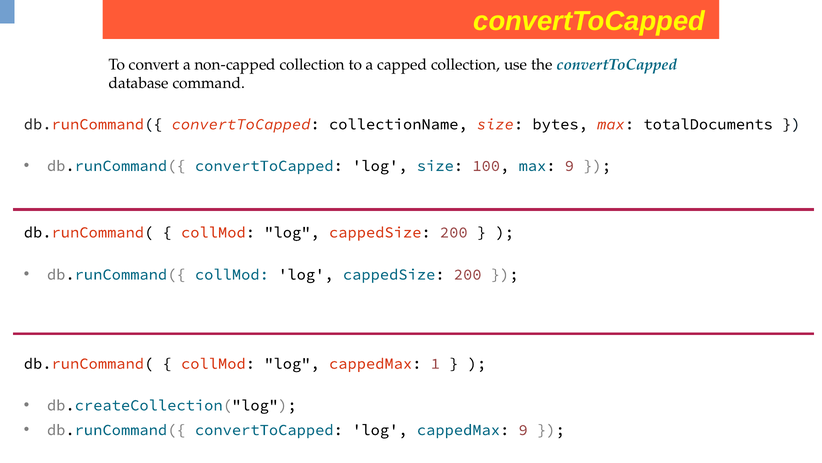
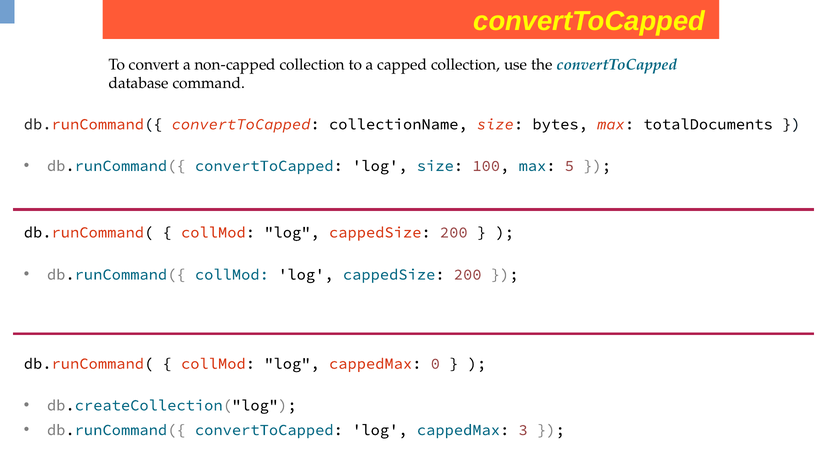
max 9: 9 -> 5 (569, 166)
1: 1 -> 0 (435, 363)
cappedMax 9: 9 -> 3 (523, 429)
